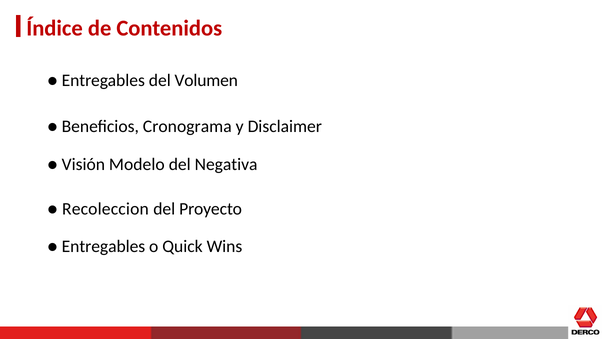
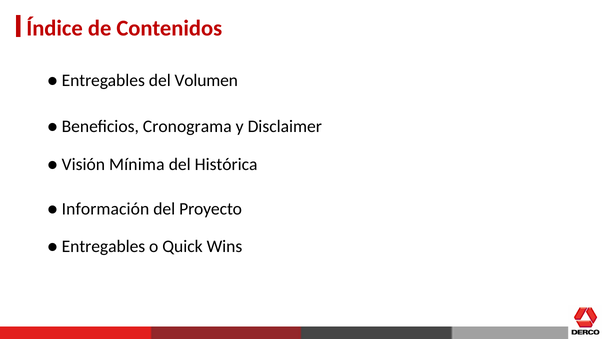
Modelo: Modelo -> Mínima (137, 164)
Negativa: Negativa -> Histórica (226, 164)
Recoleccion: Recoleccion -> Información (105, 208)
